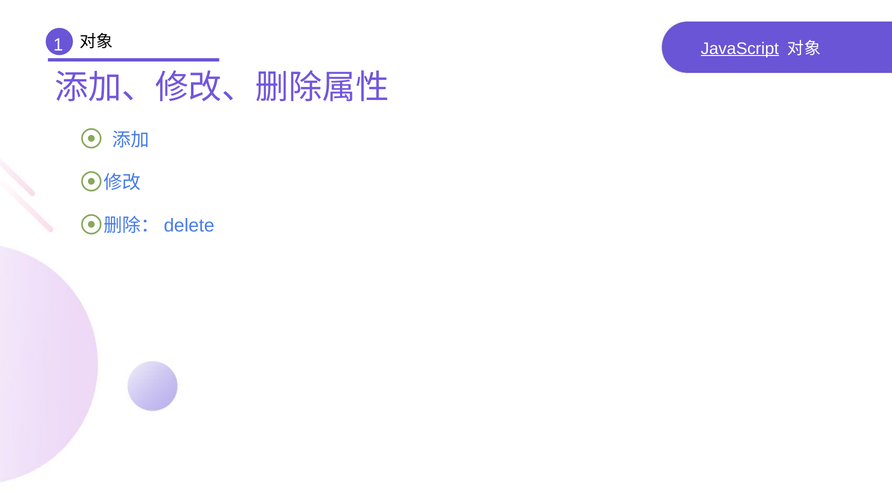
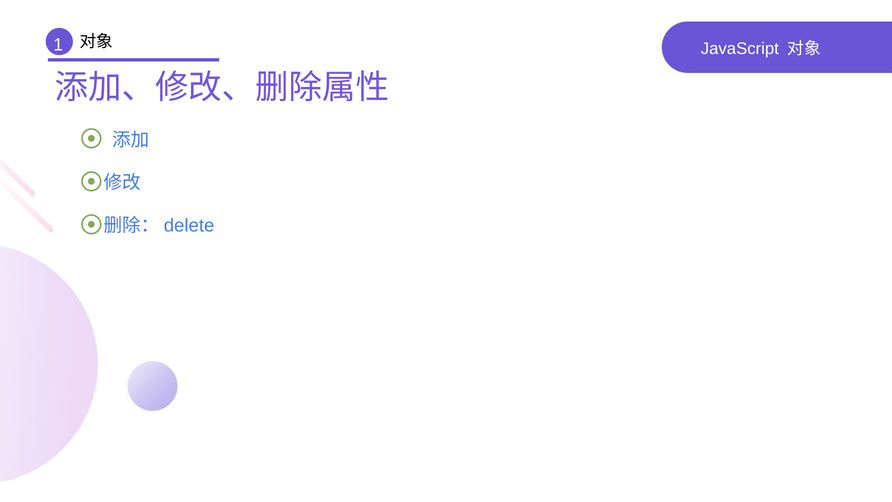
JavaScript underline: present -> none (740, 49)
